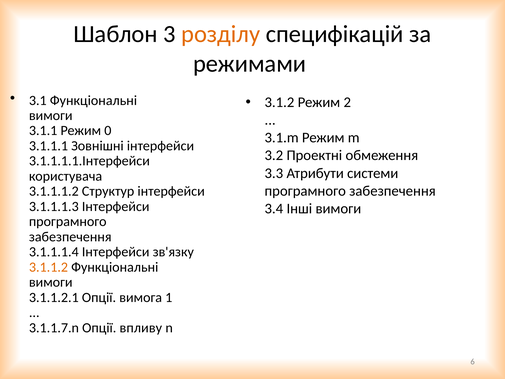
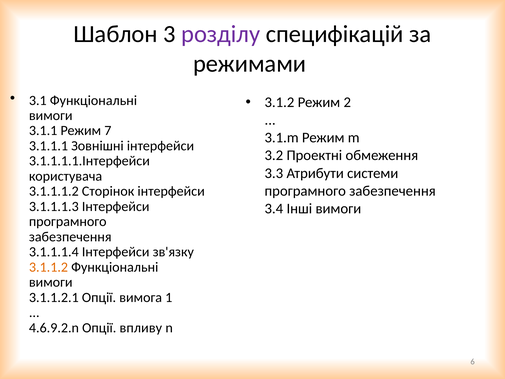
розділу colour: orange -> purple (221, 34)
0: 0 -> 7 (108, 131)
Структур: Структур -> Сторінок (108, 191)
3.1.1.7.n: 3.1.1.7.n -> 4.6.9.2.n (54, 328)
